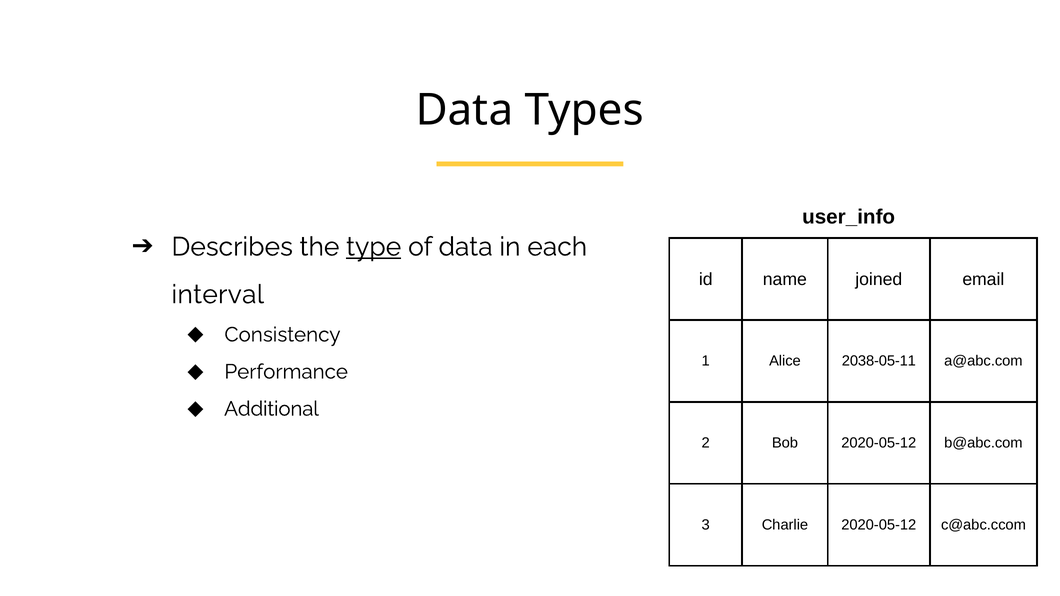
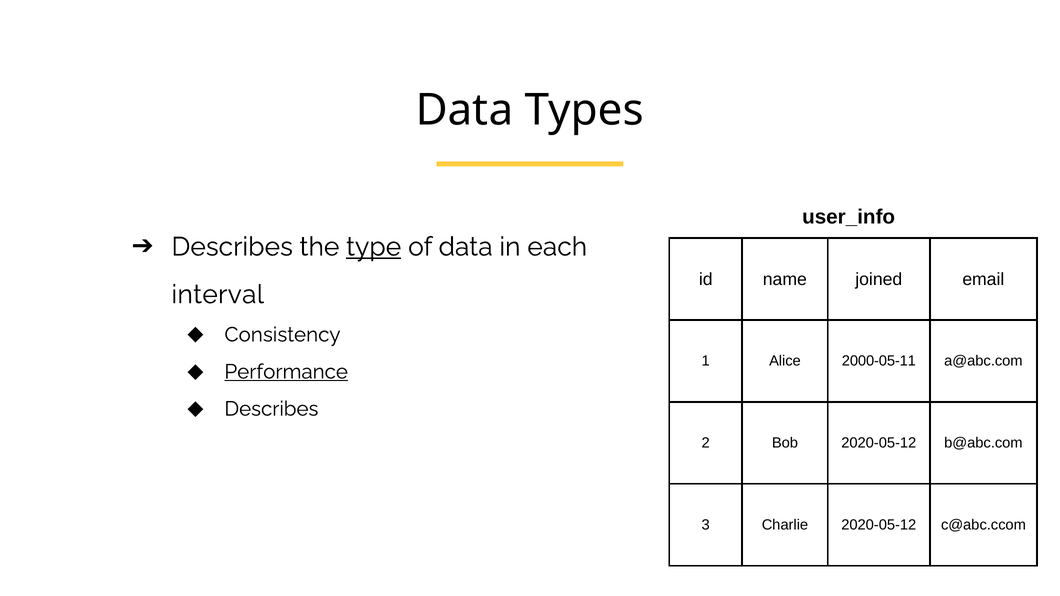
2038-05-11: 2038-05-11 -> 2000-05-11 (879, 361)
Performance underline: none -> present (286, 372)
Additional: Additional -> Describes (271, 409)
